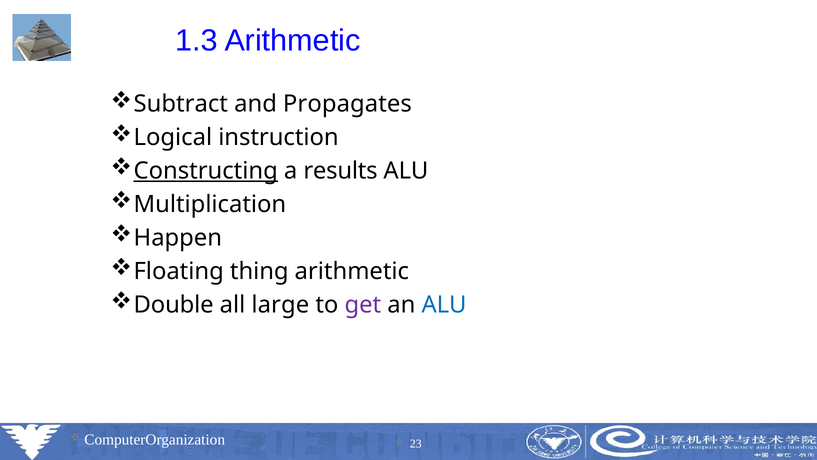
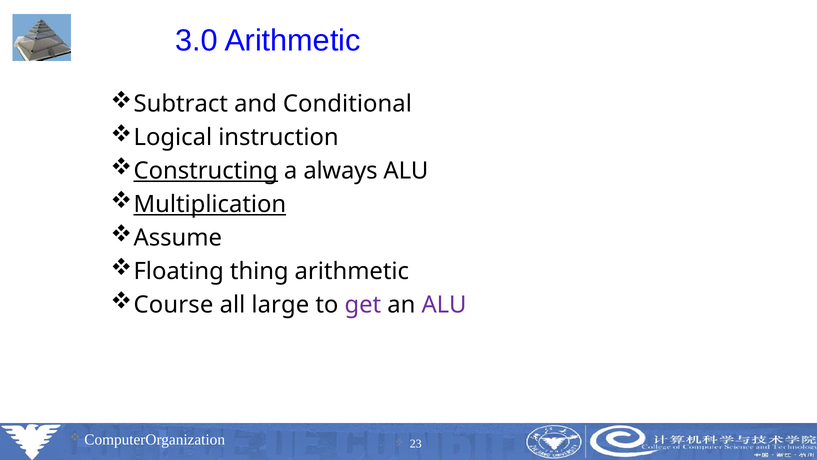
1.3: 1.3 -> 3.0 (197, 40)
Propagates: Propagates -> Conditional (347, 104)
results: results -> always (340, 171)
Multiplication underline: none -> present (210, 204)
Happen: Happen -> Assume (178, 238)
Double: Double -> Course (173, 304)
ALU colour: blue -> purple (444, 304)
